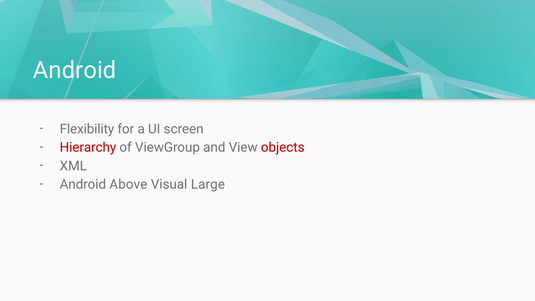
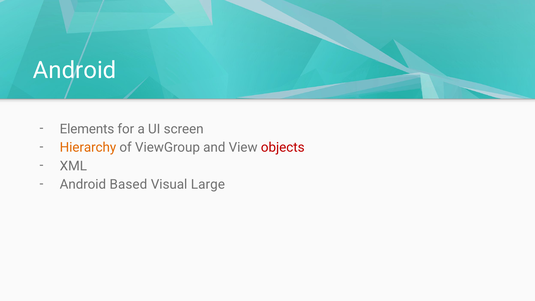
Flexibility: Flexibility -> Elements (87, 129)
Hierarchy colour: red -> orange (88, 147)
Above: Above -> Based (128, 184)
